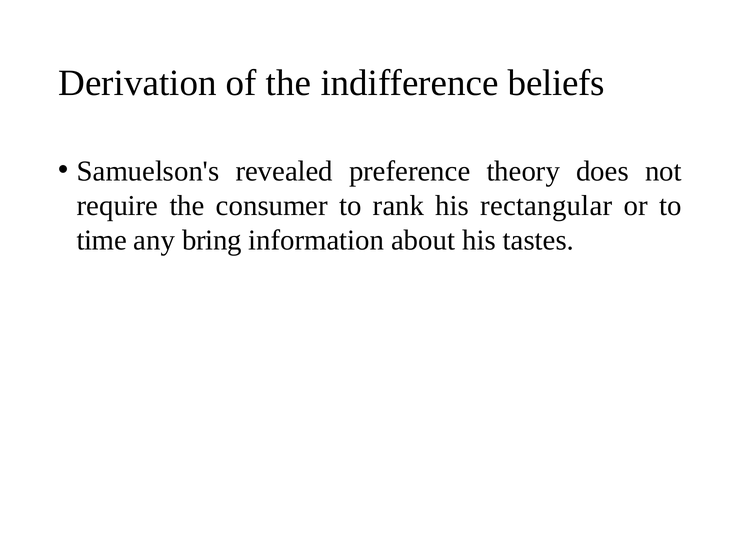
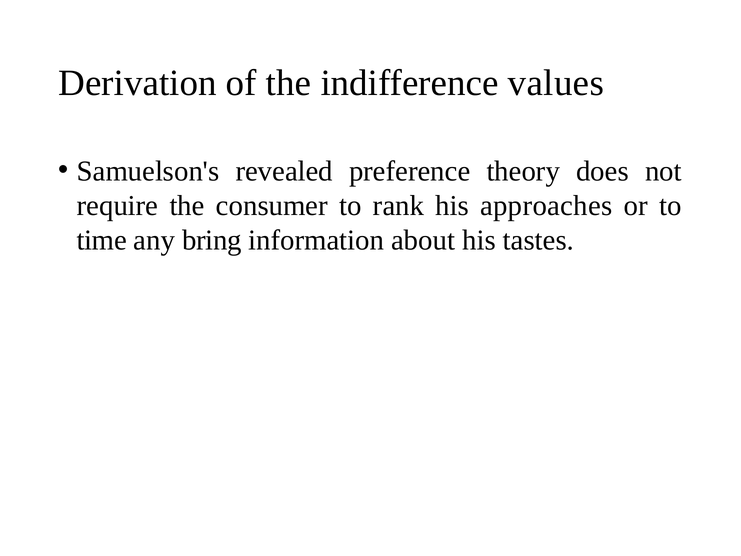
beliefs: beliefs -> values (556, 83)
rectangular: rectangular -> approaches (546, 206)
